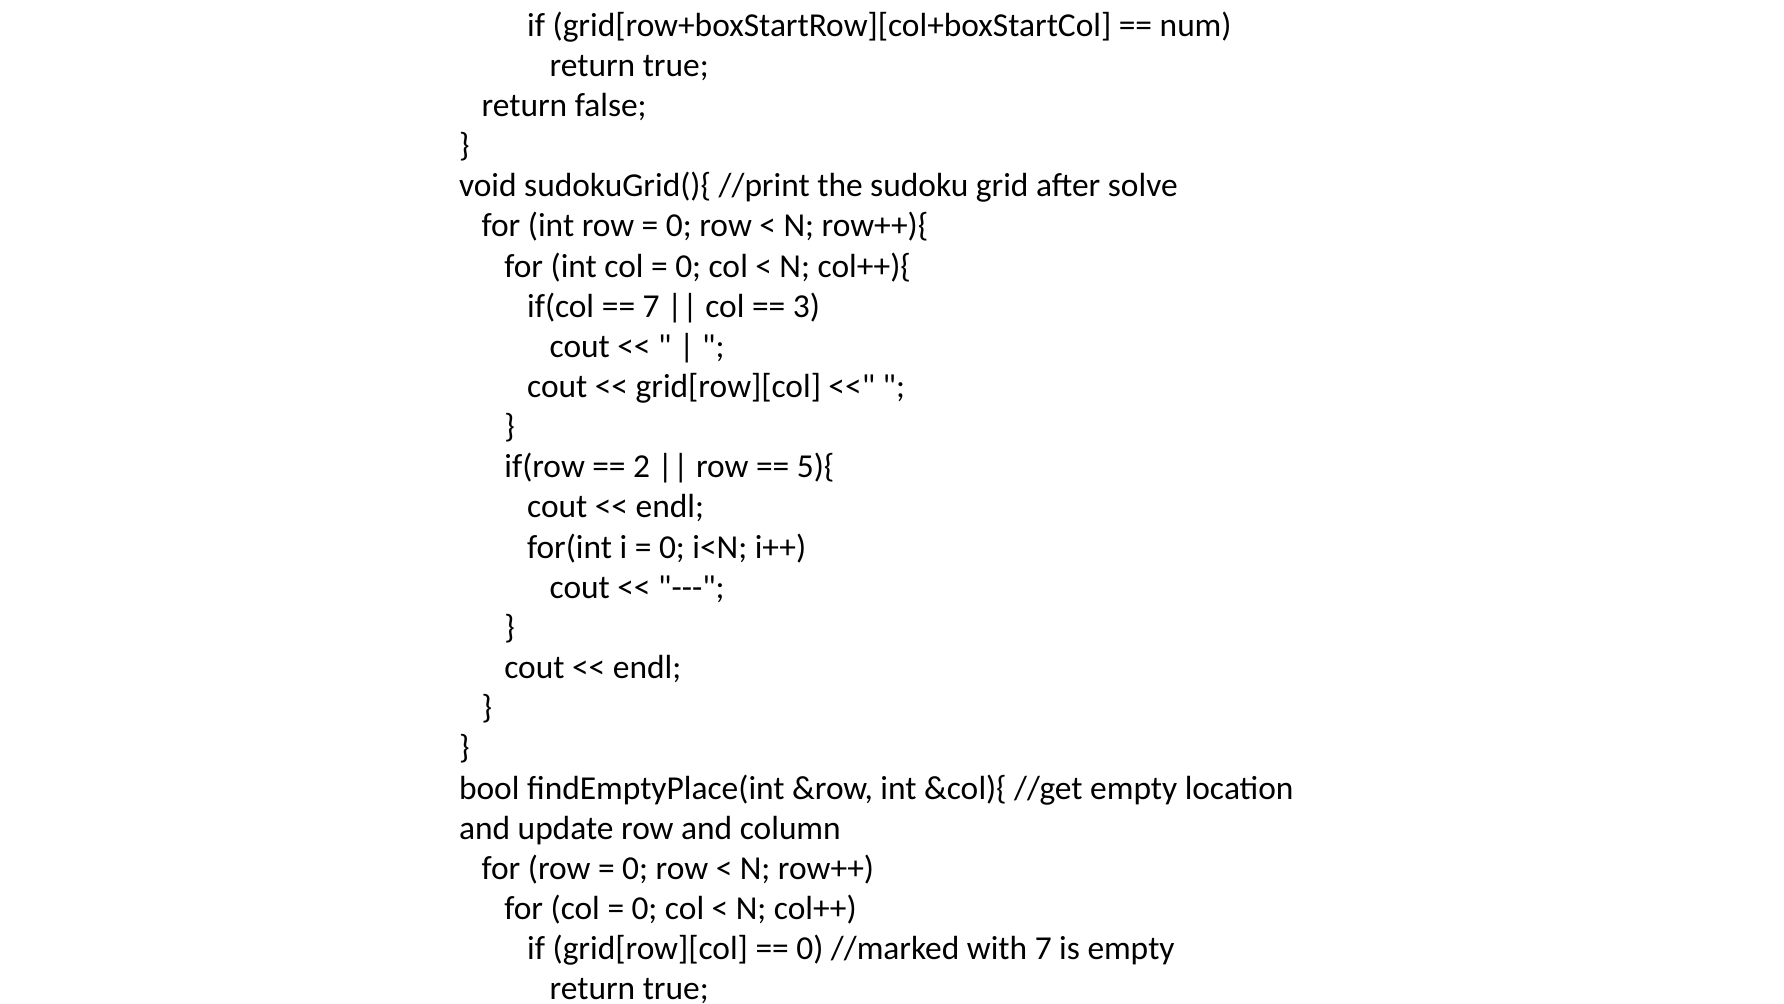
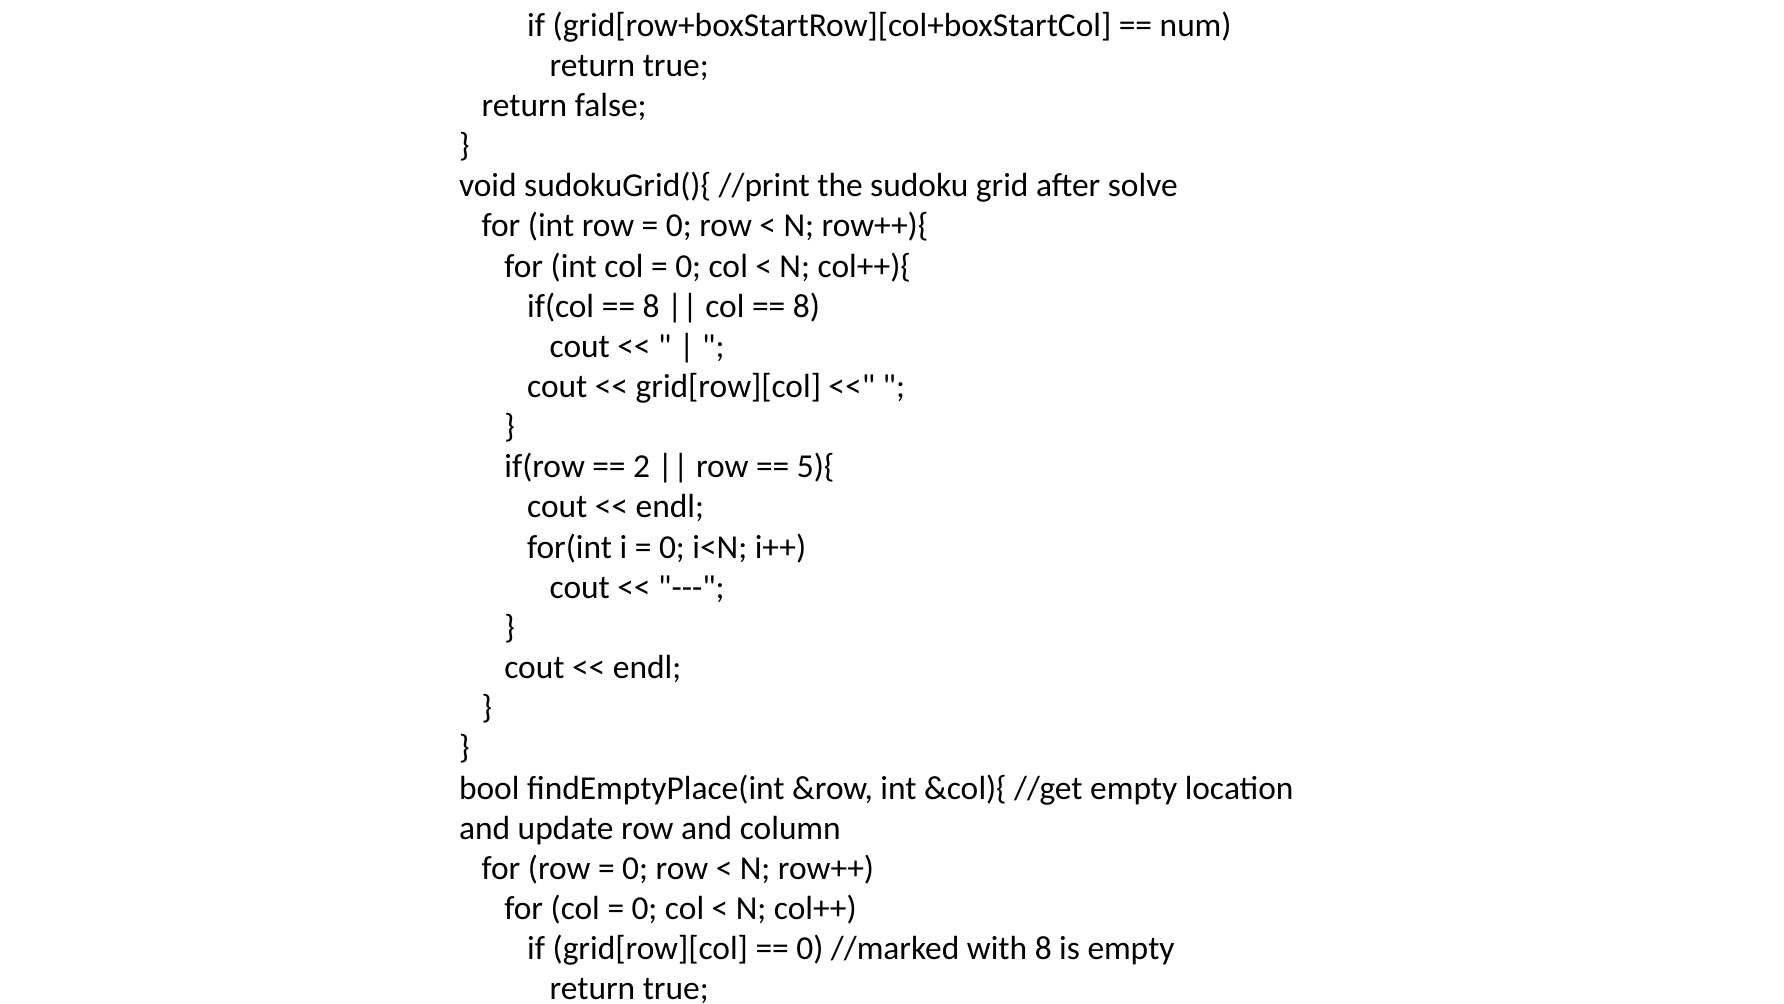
7: 7 -> 8 (651, 306)
3: 3 -> 8 (806, 306)
with 7: 7 -> 8 (1043, 948)
